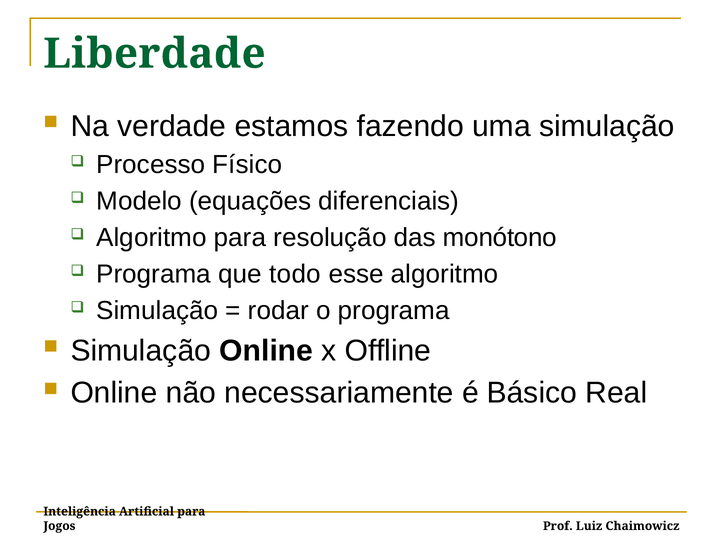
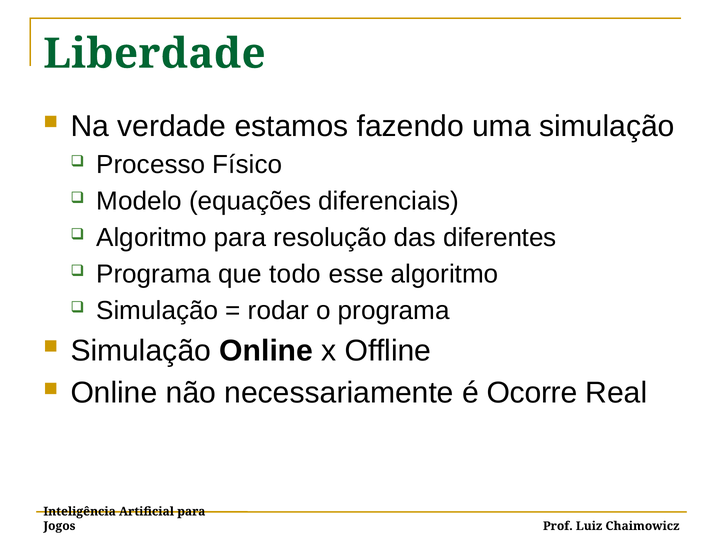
monótono: monótono -> diferentes (500, 238)
Básico: Básico -> Ocorre (532, 393)
